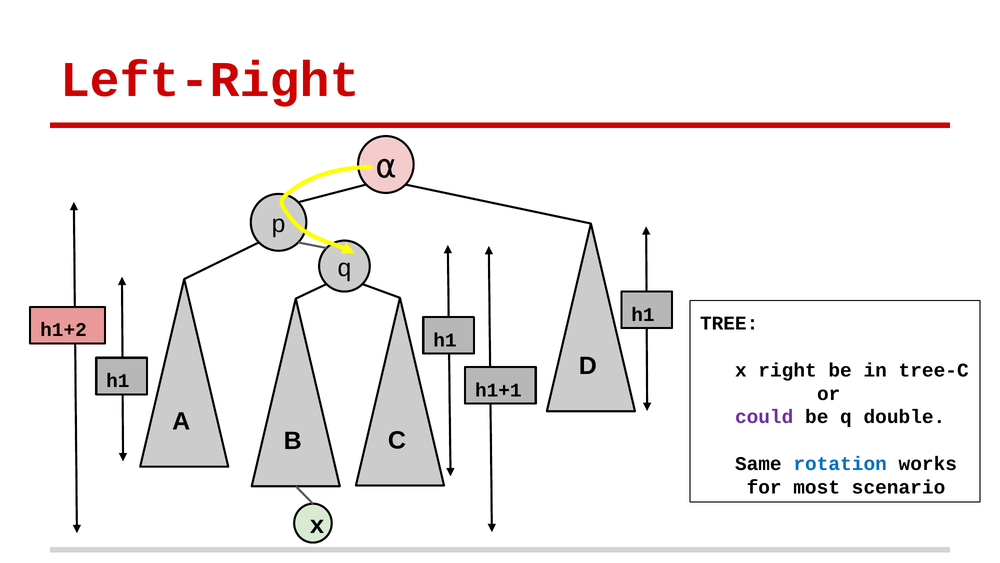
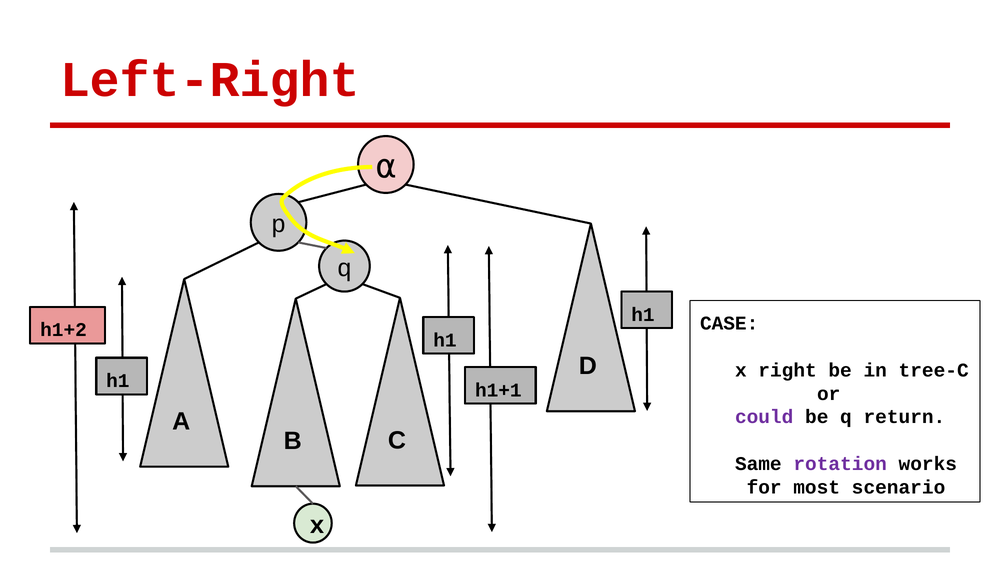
TREE: TREE -> CASE (729, 323)
double: double -> return (904, 417)
rotation colour: blue -> purple (840, 463)
